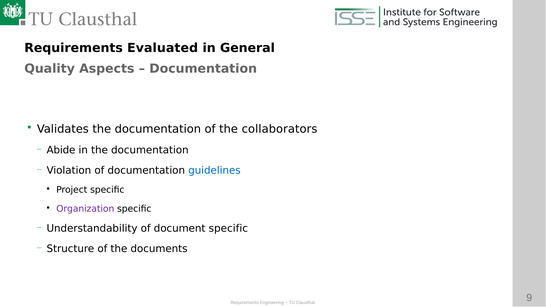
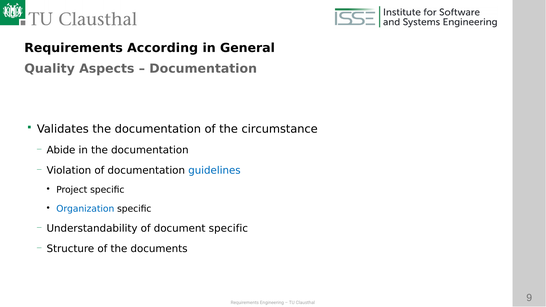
Evaluated: Evaluated -> According (163, 48)
collaborators: collaborators -> circumstance (280, 129)
Organization colour: purple -> blue (85, 209)
